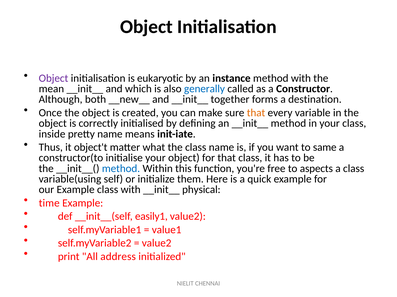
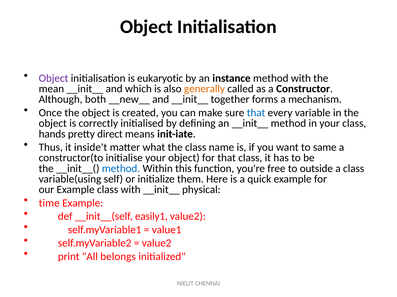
generally colour: blue -> orange (204, 89)
destination: destination -> mechanism (315, 100)
that colour: orange -> blue (256, 113)
inside: inside -> hands (52, 134)
pretty name: name -> direct (110, 134)
object't: object't -> inside't (91, 148)
aspects: aspects -> outside (316, 169)
address: address -> belongs (118, 257)
